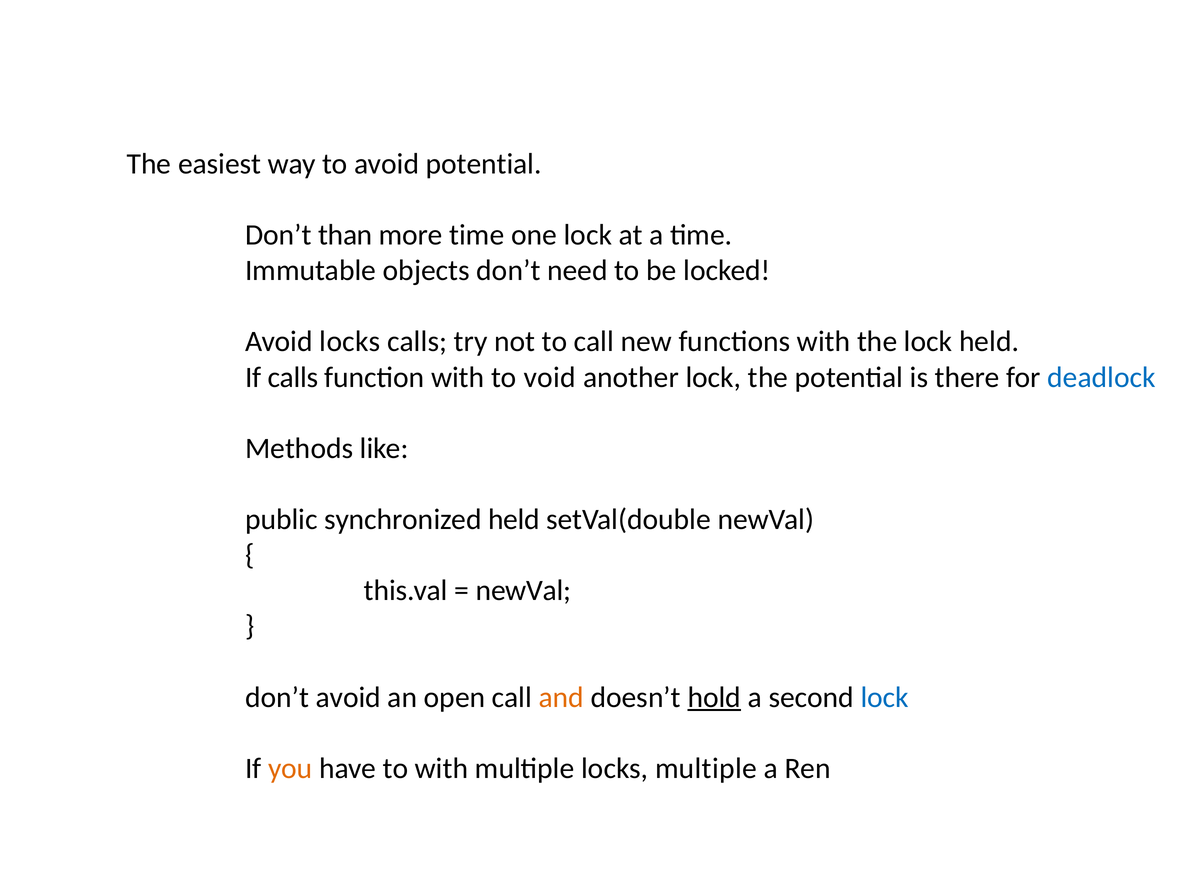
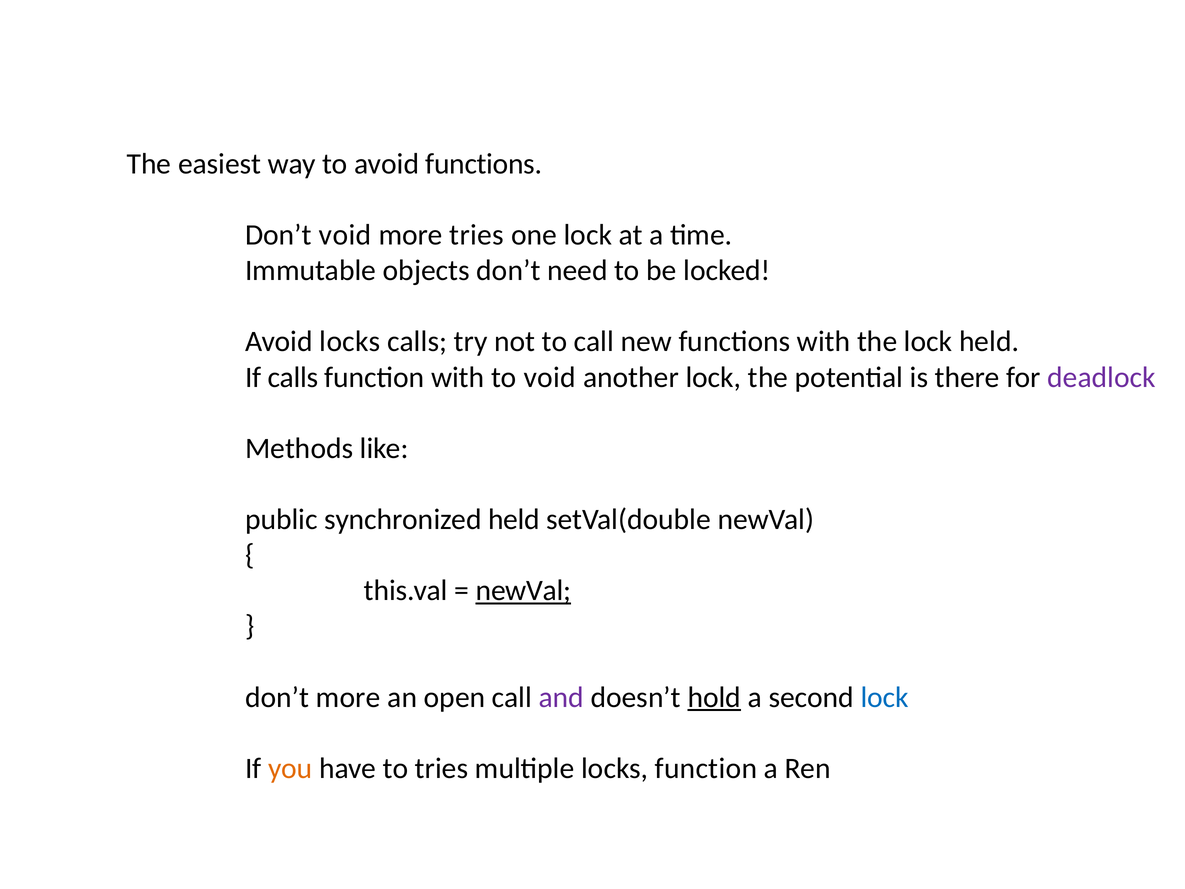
avoid potential: potential -> functions (484, 164)
Don’t than: than -> void (345, 235)
more time: time -> tries (477, 235)
deadlock colour: blue -> purple (1102, 377)
newVal underline: none -> present (523, 590)
don’t avoid: avoid -> more (348, 697)
and colour: orange -> purple (561, 697)
to with: with -> tries (442, 768)
locks multiple: multiple -> function (706, 768)
